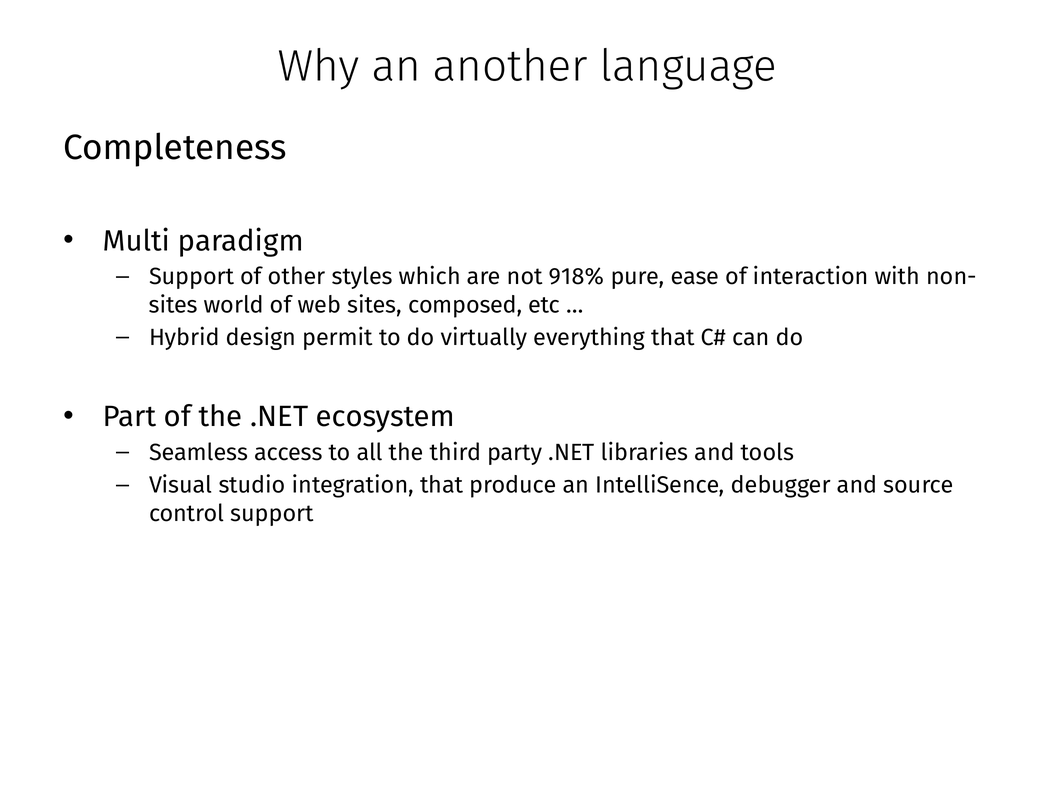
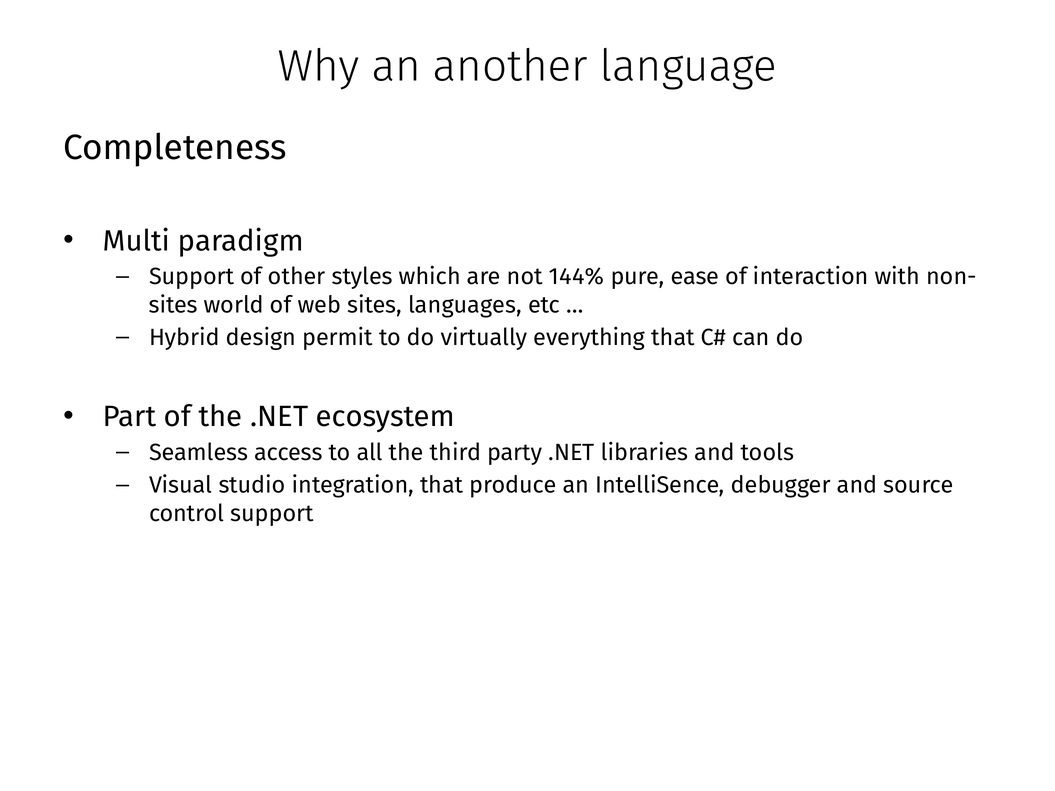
918%: 918% -> 144% (577, 277)
composed: composed -> languages (465, 305)
